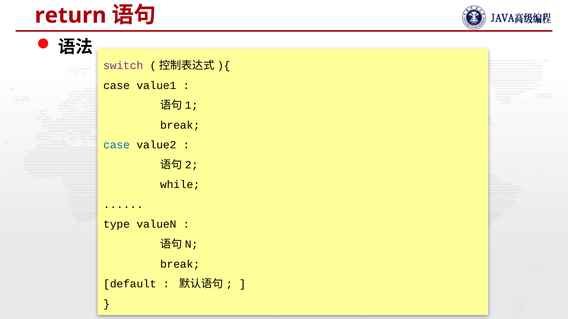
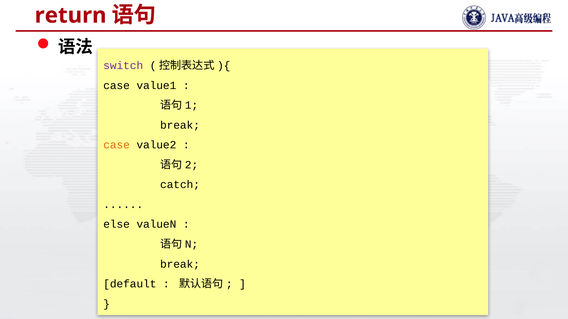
case colour: blue -> orange (117, 145)
while: while -> catch (180, 185)
type: type -> else (117, 225)
